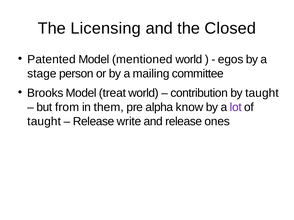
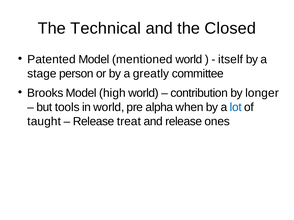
Licensing: Licensing -> Technical (106, 28)
egos: egos -> itself (231, 60)
mailing: mailing -> greatly (151, 74)
treat: treat -> high (112, 93)
by taught: taught -> longer (262, 93)
from: from -> tools (67, 108)
in them: them -> world (109, 108)
know: know -> when (190, 108)
lot colour: purple -> blue (236, 108)
write: write -> treat (129, 122)
